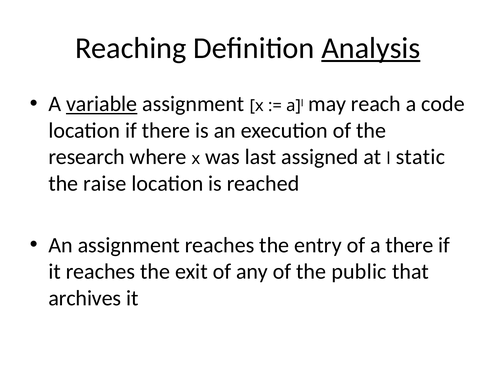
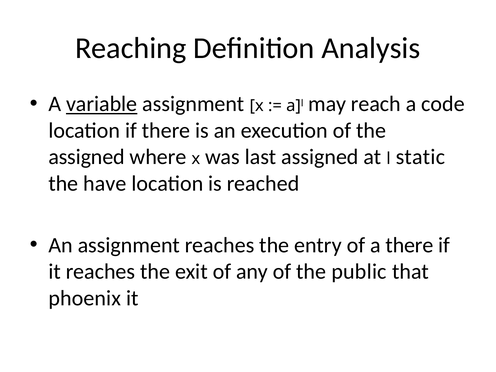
Analysis underline: present -> none (371, 48)
research: research -> assigned (87, 157)
raise: raise -> have (105, 183)
archives: archives -> phoenix (85, 298)
